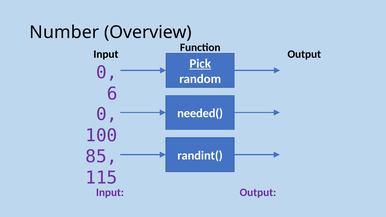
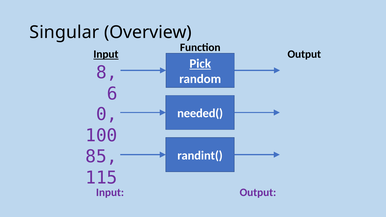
Number: Number -> Singular (64, 32)
Input underline: none -> present (106, 54)
0: 0 -> 8 (107, 72)
